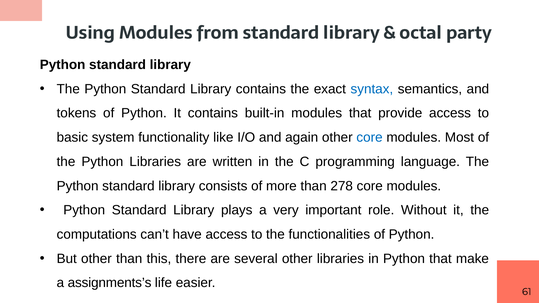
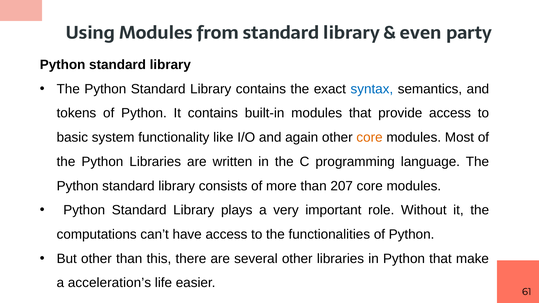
octal: octal -> even (421, 33)
core colour: blue -> orange (370, 138)
278: 278 -> 207 (342, 186)
assignments’s: assignments’s -> acceleration’s (109, 283)
